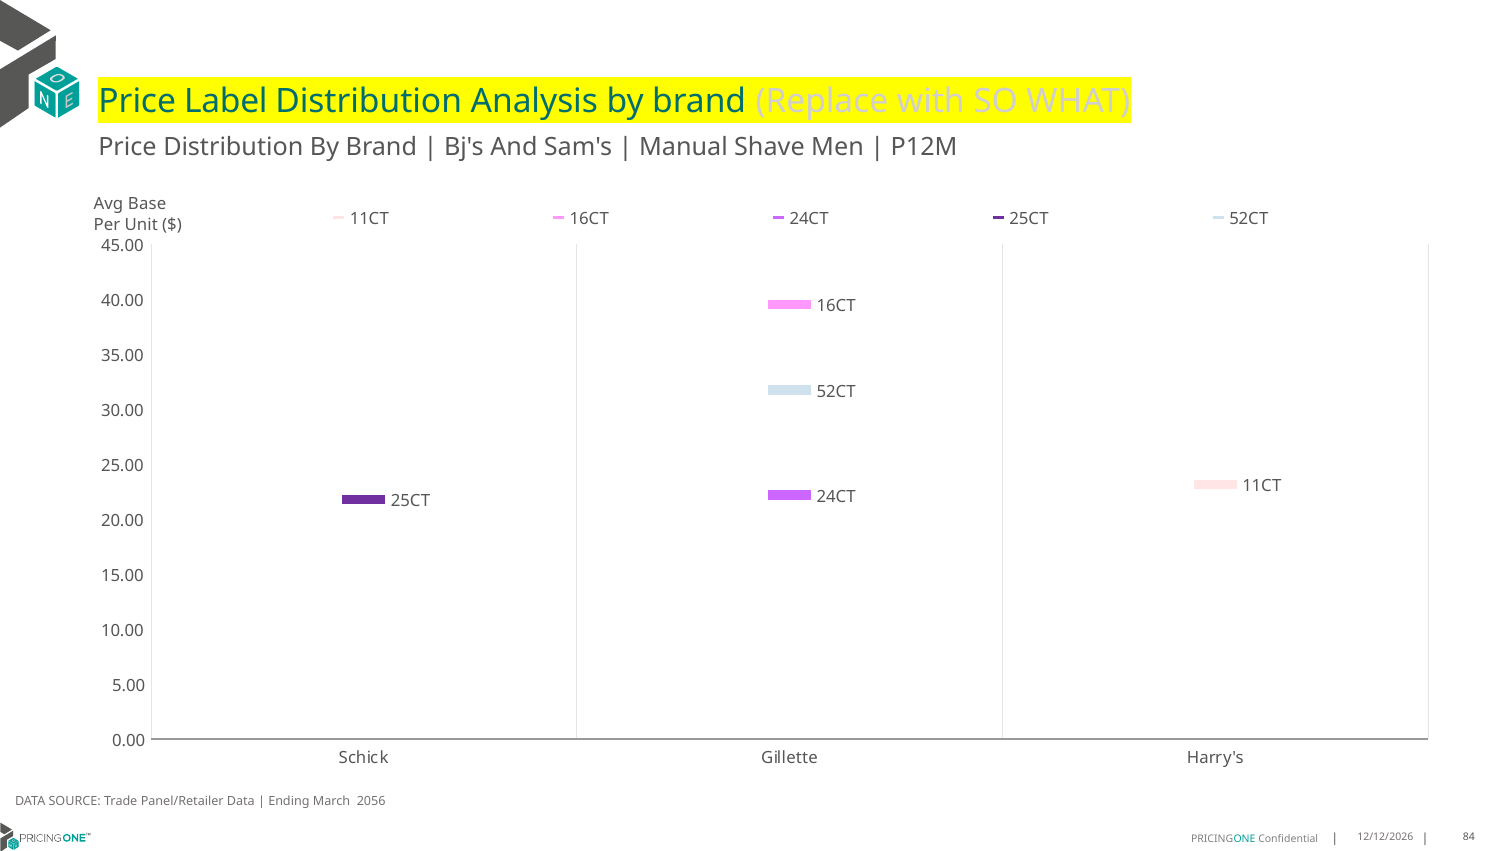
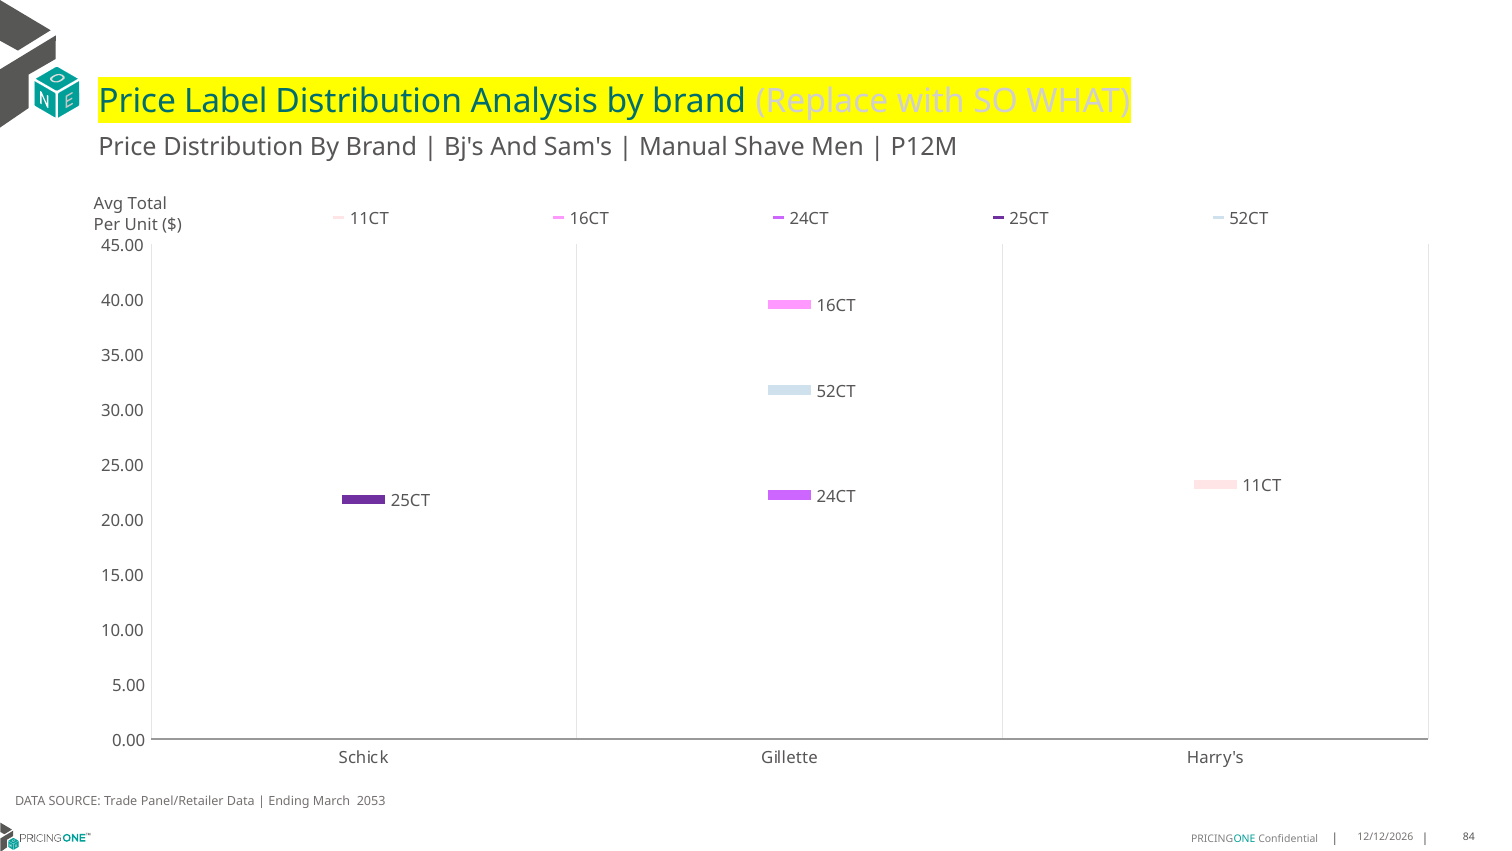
Base: Base -> Total (147, 204)
2056: 2056 -> 2053 (371, 801)
